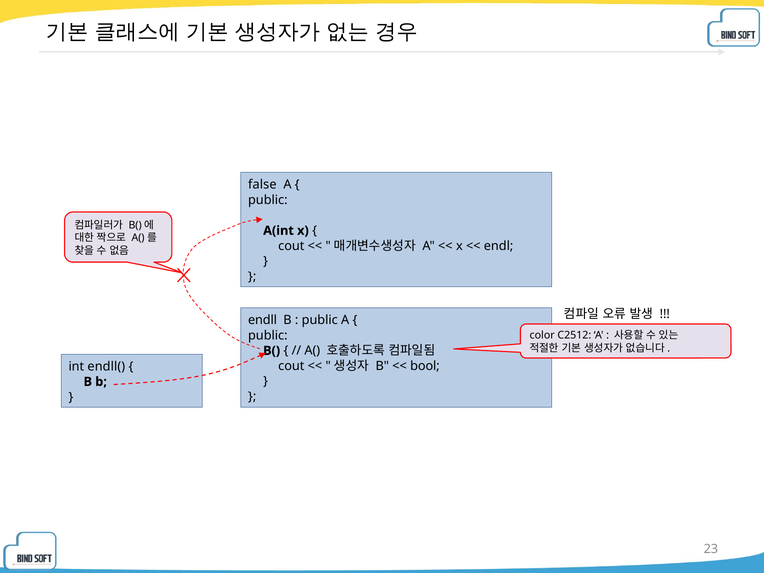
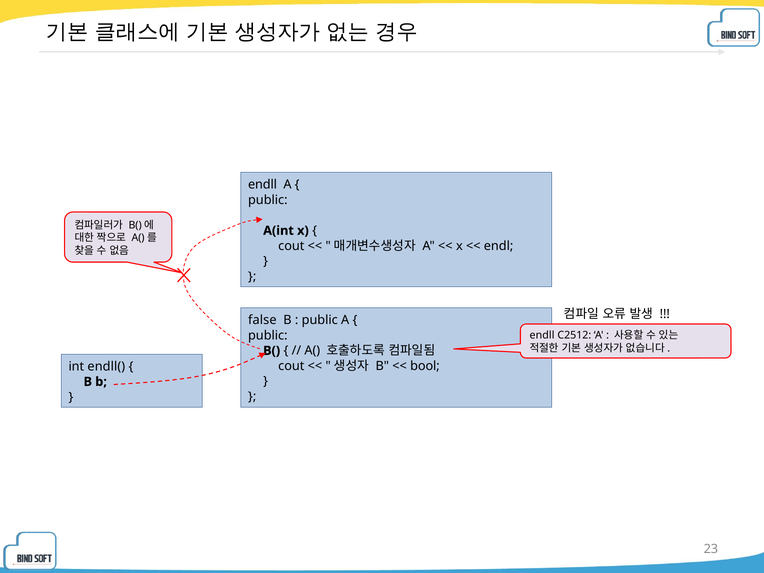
false: false -> endll (262, 185)
endll: endll -> false (262, 320)
color: color -> endll (542, 335)
